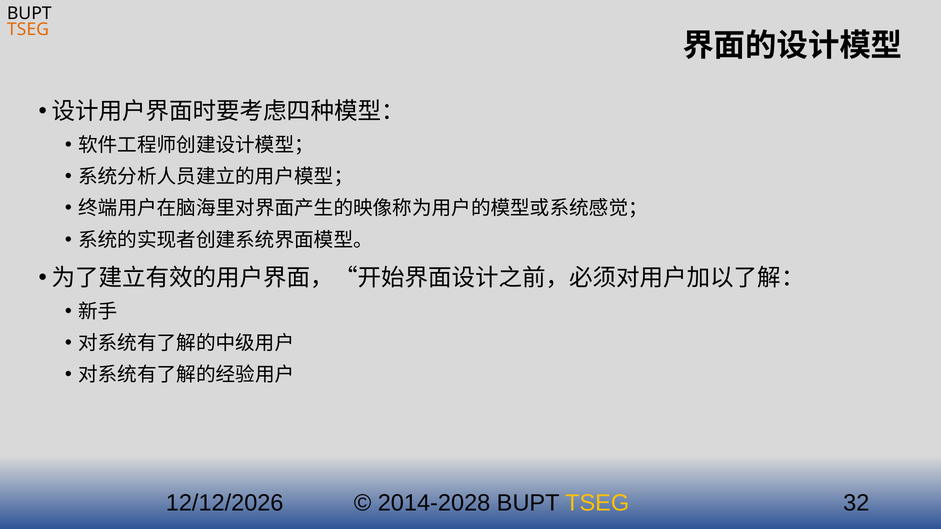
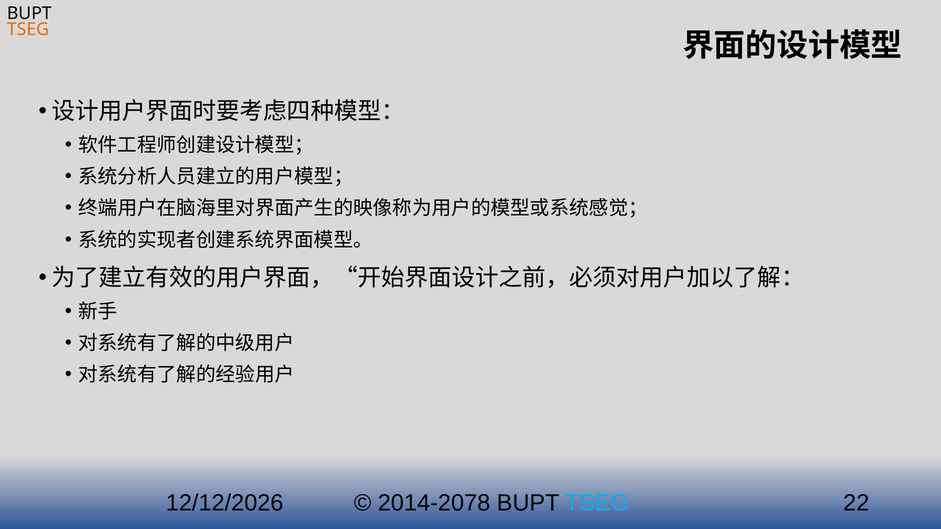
2014-2028: 2014-2028 -> 2014-2078 (434, 503)
TSEG colour: yellow -> light blue (597, 503)
32: 32 -> 22 (856, 503)
